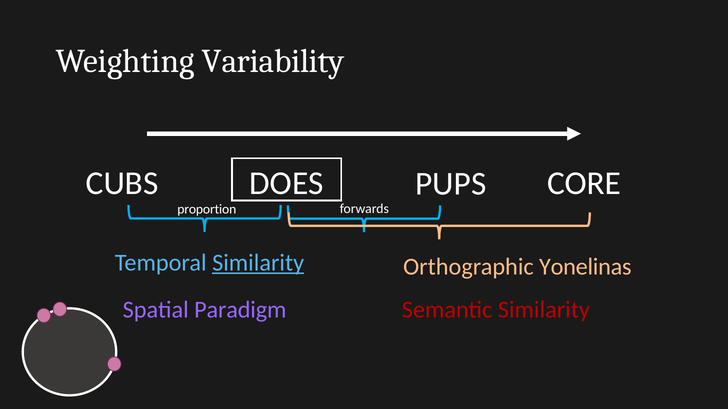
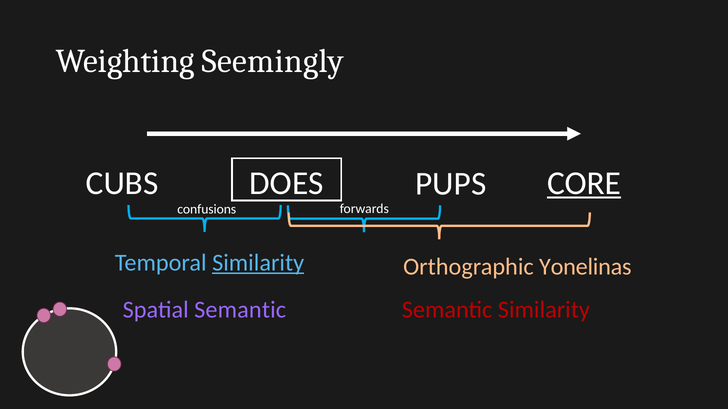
Variability: Variability -> Seemingly (273, 61)
CORE underline: none -> present (584, 183)
proportion: proportion -> confusions (207, 210)
Spatial Paradigm: Paradigm -> Semantic (240, 310)
